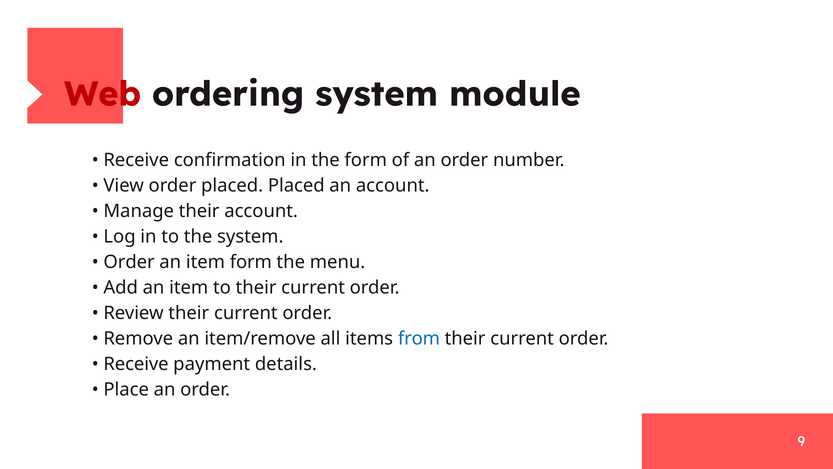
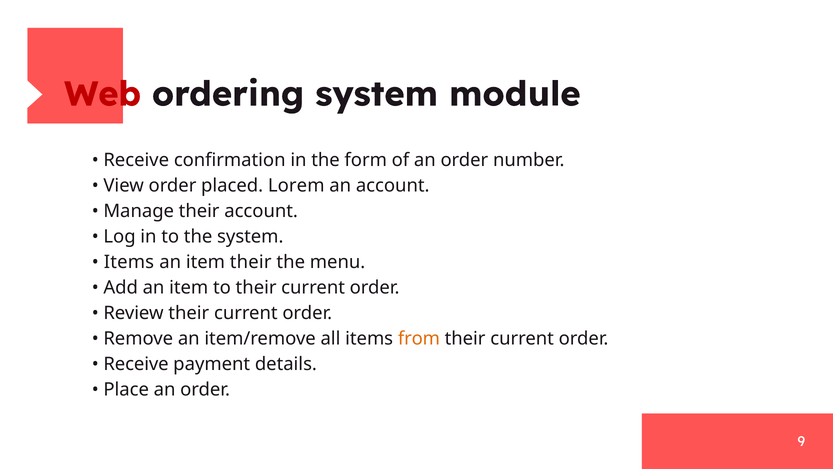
placed Placed: Placed -> Lorem (296, 185)
Order: Order -> Items (129, 262)
item form: form -> their (251, 262)
from colour: blue -> orange (419, 338)
